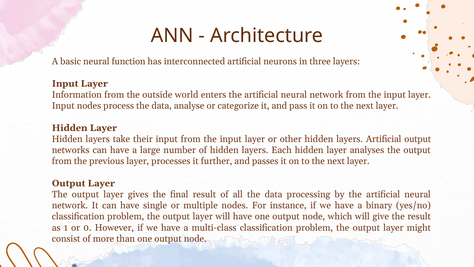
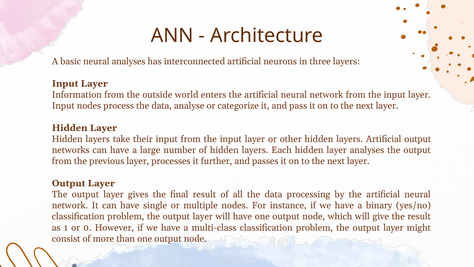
neural function: function -> analyses (129, 61)
